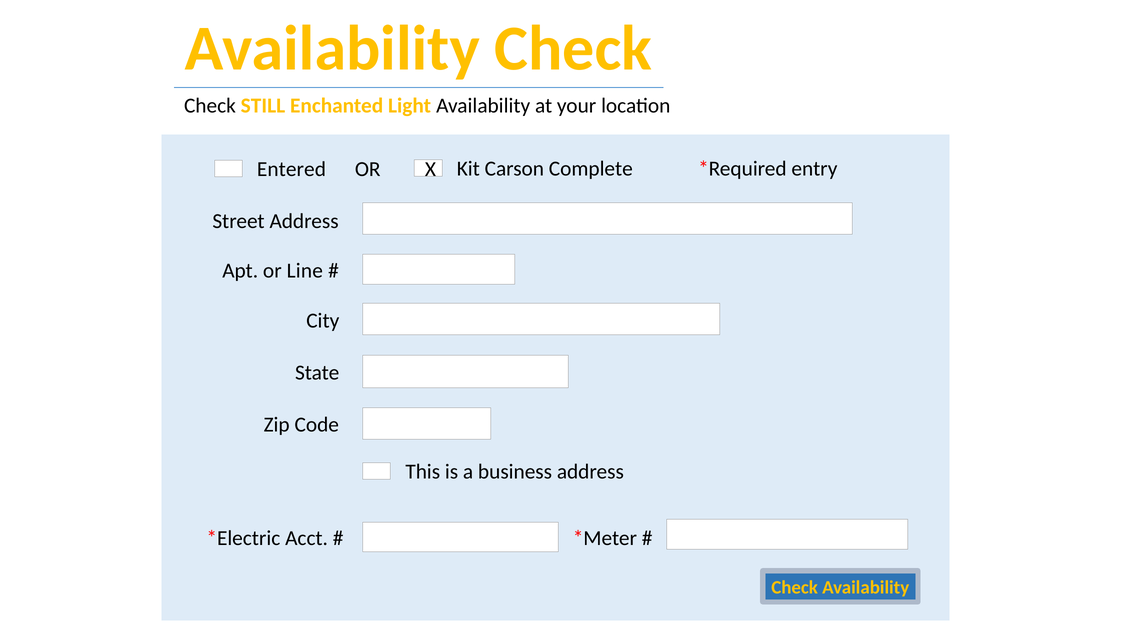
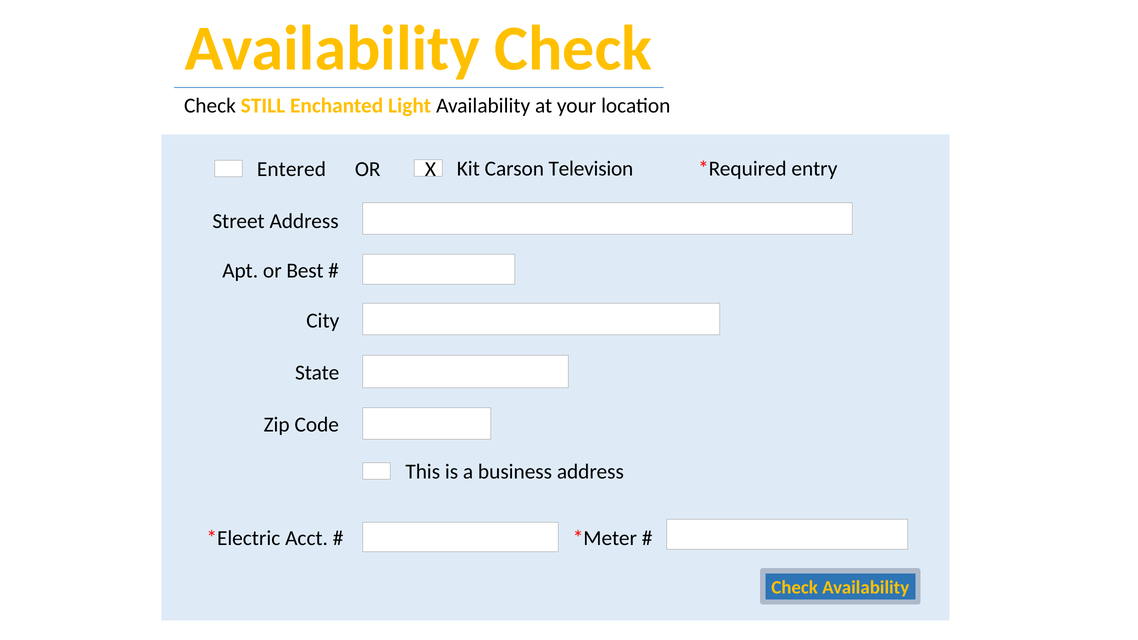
Complete: Complete -> Television (591, 169)
Line: Line -> Best (305, 271)
